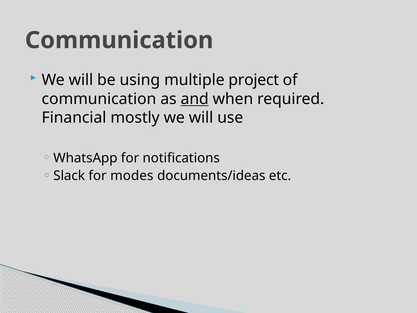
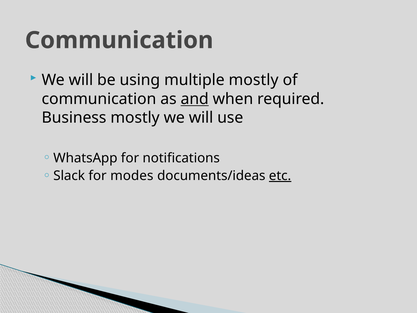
multiple project: project -> mostly (254, 80)
Financial: Financial -> Business (74, 118)
etc underline: none -> present (280, 176)
